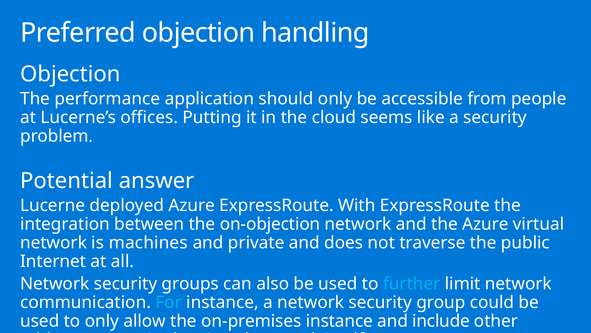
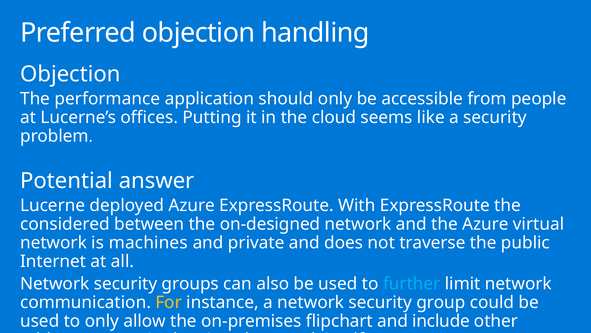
integration: integration -> considered (65, 224)
on-objection: on-objection -> on-designed (270, 224)
For colour: light blue -> yellow (169, 302)
on-premises instance: instance -> flipchart (339, 320)
